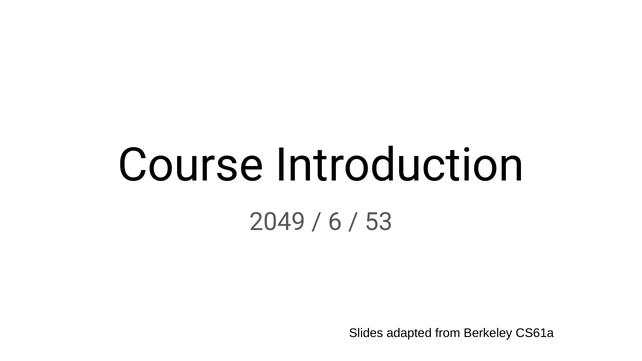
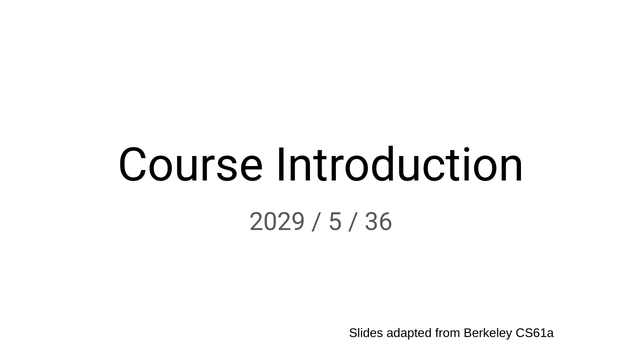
2049: 2049 -> 2029 (277, 222)
6: 6 -> 5 (335, 222)
53: 53 -> 36 (379, 222)
